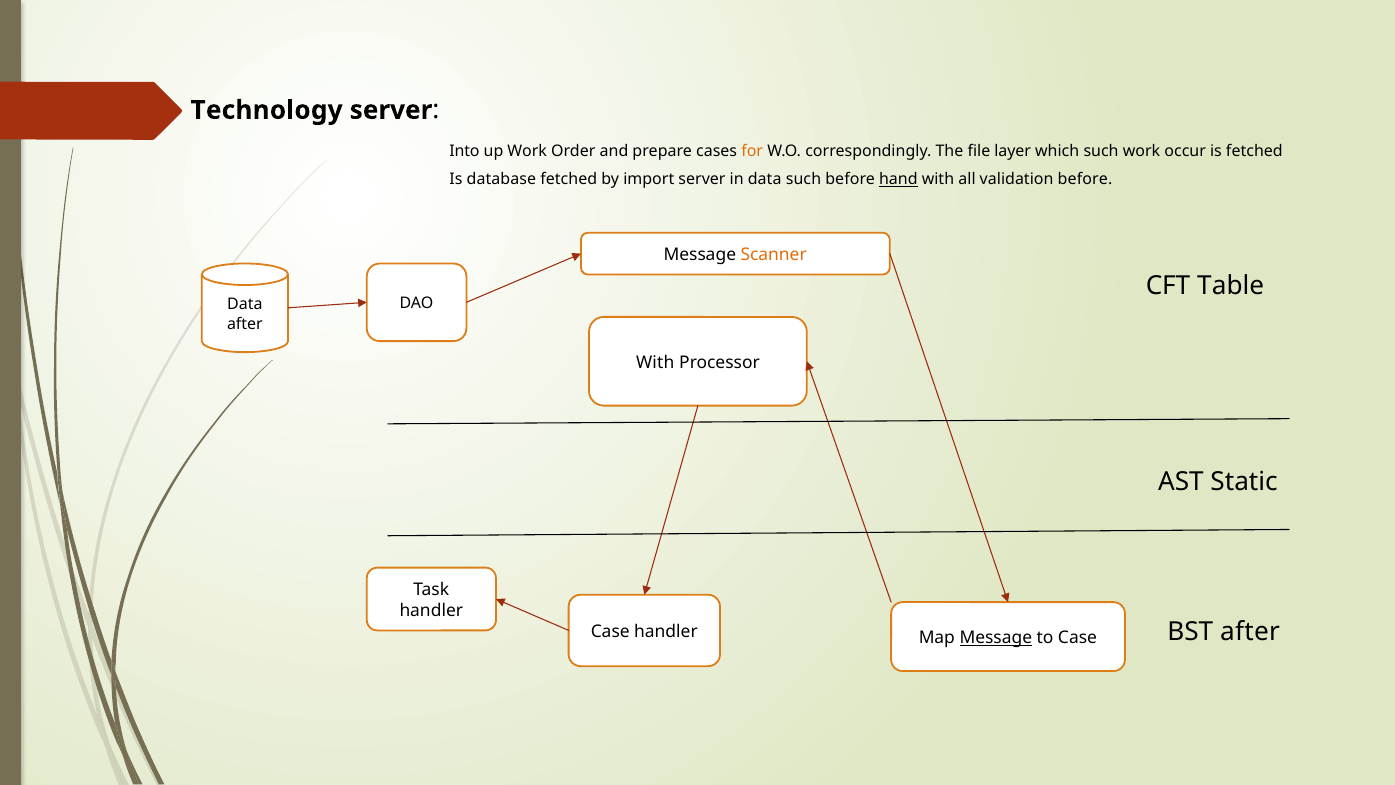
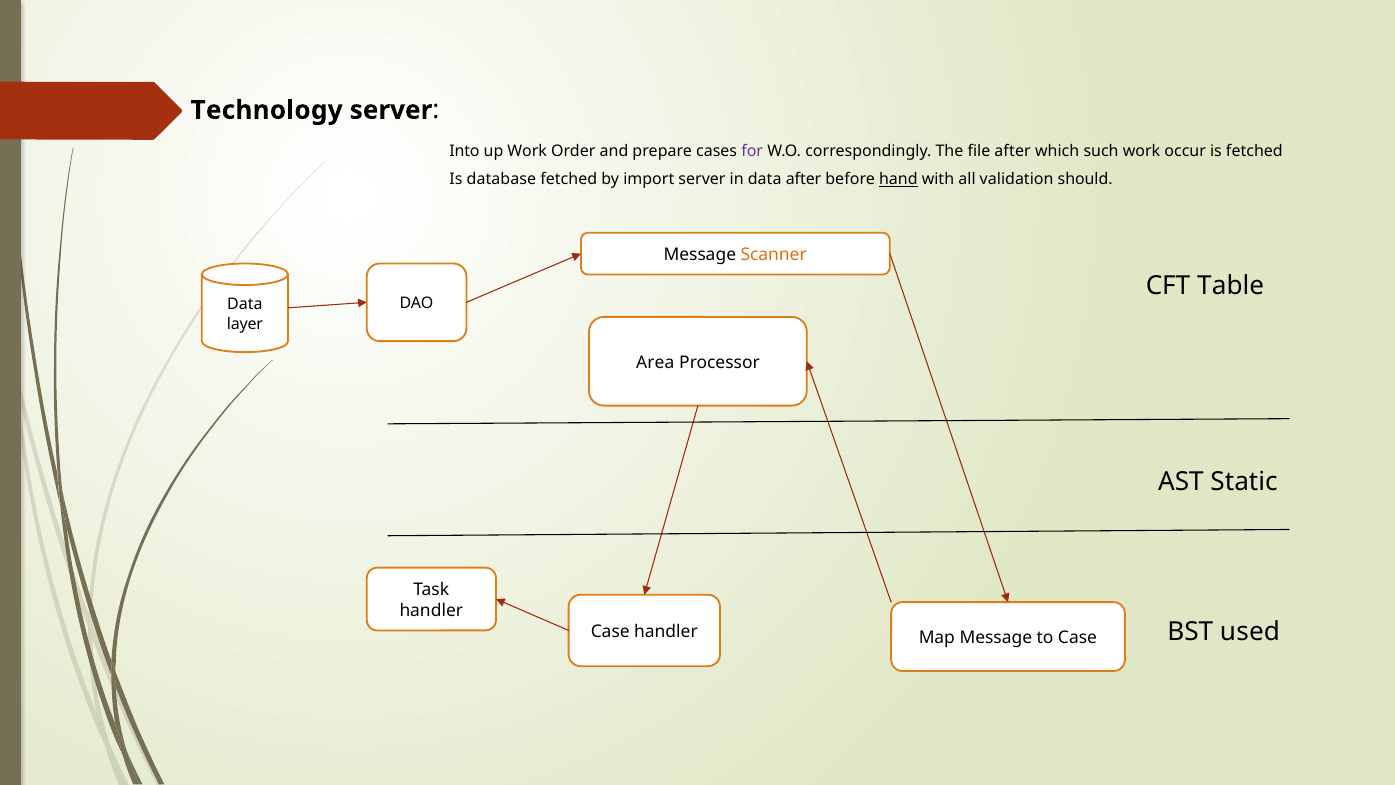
for colour: orange -> purple (752, 151)
file layer: layer -> after (1013, 151)
data such: such -> after (804, 180)
validation before: before -> should (1085, 180)
after: after -> layer (245, 324)
With: With -> Area (655, 362)
BST after: after -> used (1250, 632)
Message underline: present -> none (996, 638)
